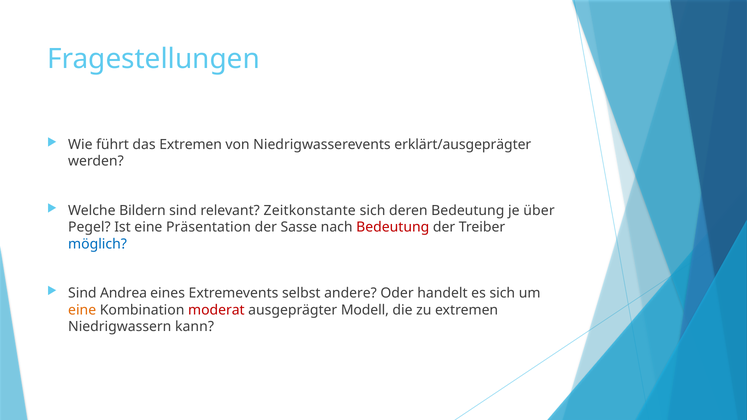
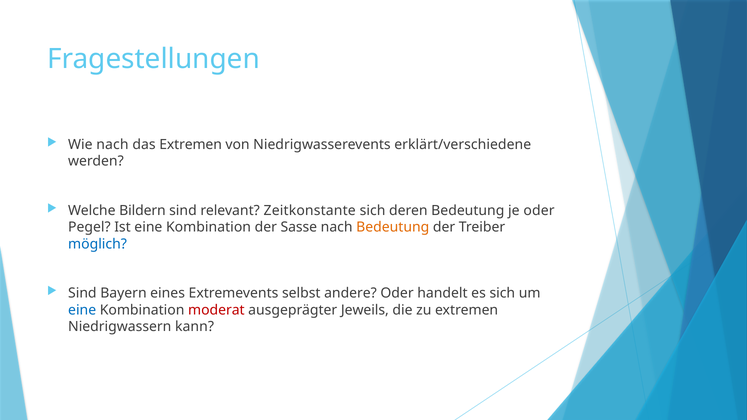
Wie führt: führt -> nach (112, 145)
erklärt/ausgeprägter: erklärt/ausgeprägter -> erklärt/verschiedene (463, 145)
je über: über -> oder (539, 211)
Ist eine Präsentation: Präsentation -> Kombination (209, 227)
Bedeutung colour: red -> orange (393, 227)
Andrea: Andrea -> Bayern (123, 293)
eine colour: orange -> blue (82, 310)
Modell: Modell -> Jeweils (365, 310)
